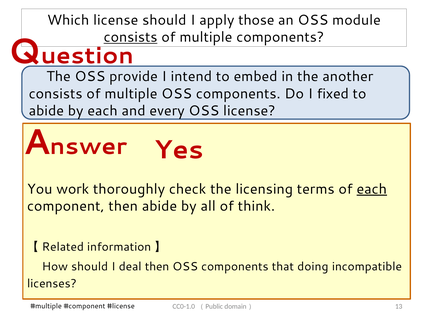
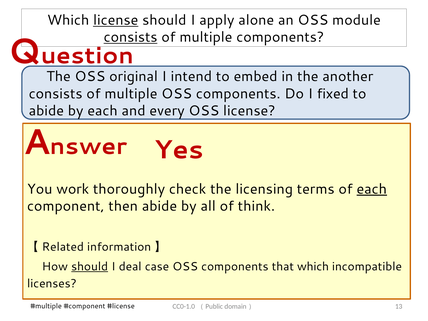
license underline: none -> present (116, 20)
those: those -> alone (256, 20)
provide: provide -> original (134, 77)
should underline: none -> present (90, 266)
deal then: then -> case (157, 266)
that doing: doing -> which (313, 266)
